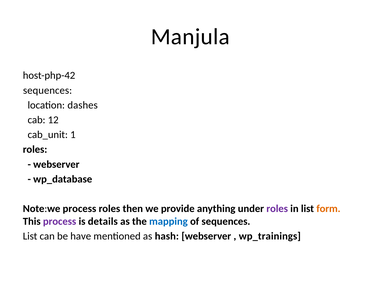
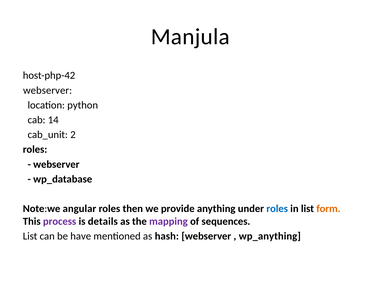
sequences: sequences -> webserver (48, 91)
dashes: dashes -> python (83, 105)
12: 12 -> 14 (53, 120)
1: 1 -> 2 (73, 135)
Note:we process: process -> angular (79, 209)
roles colour: purple -> blue (277, 209)
mapping colour: blue -> purple (168, 222)
wp_trainings: wp_trainings -> wp_anything (270, 237)
